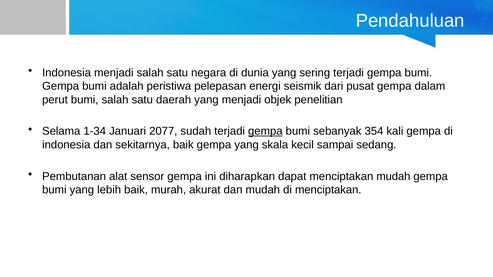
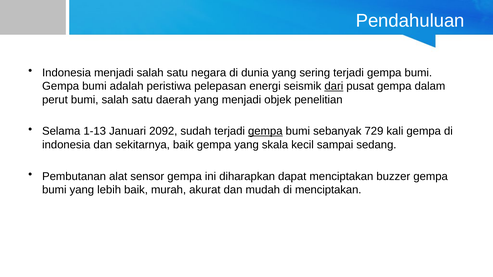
dari underline: none -> present (334, 86)
1-34: 1-34 -> 1-13 (95, 131)
2077: 2077 -> 2092 (163, 131)
354: 354 -> 729 (374, 131)
menciptakan mudah: mudah -> buzzer (393, 177)
